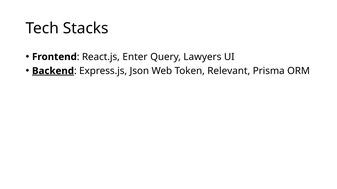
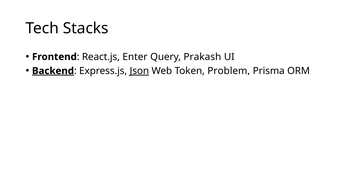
Lawyers: Lawyers -> Prakash (202, 57)
Json underline: none -> present (139, 71)
Relevant: Relevant -> Problem (229, 71)
